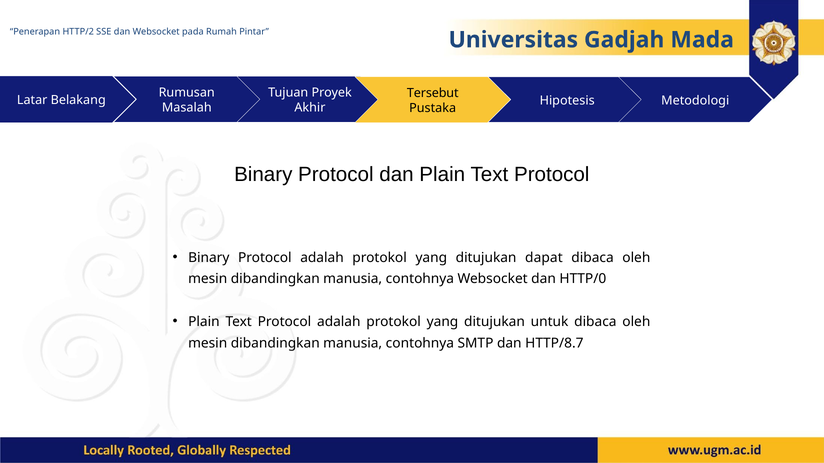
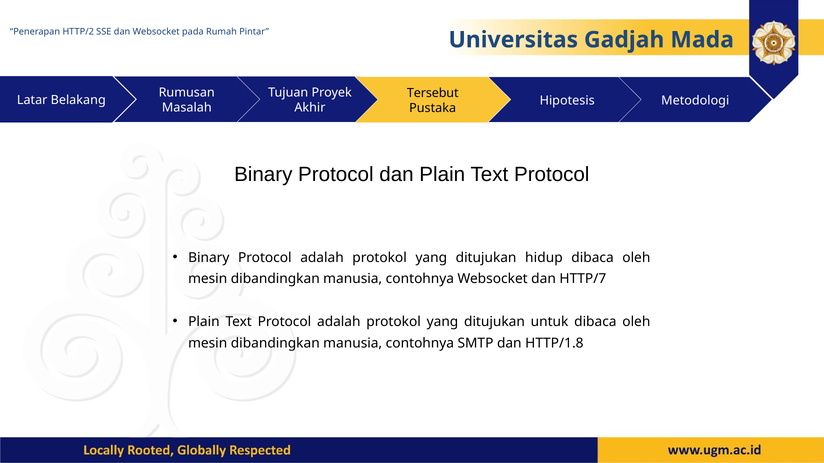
dapat: dapat -> hidup (544, 258)
HTTP/0: HTTP/0 -> HTTP/7 (583, 279)
HTTP/8.7: HTTP/8.7 -> HTTP/1.8 (554, 343)
